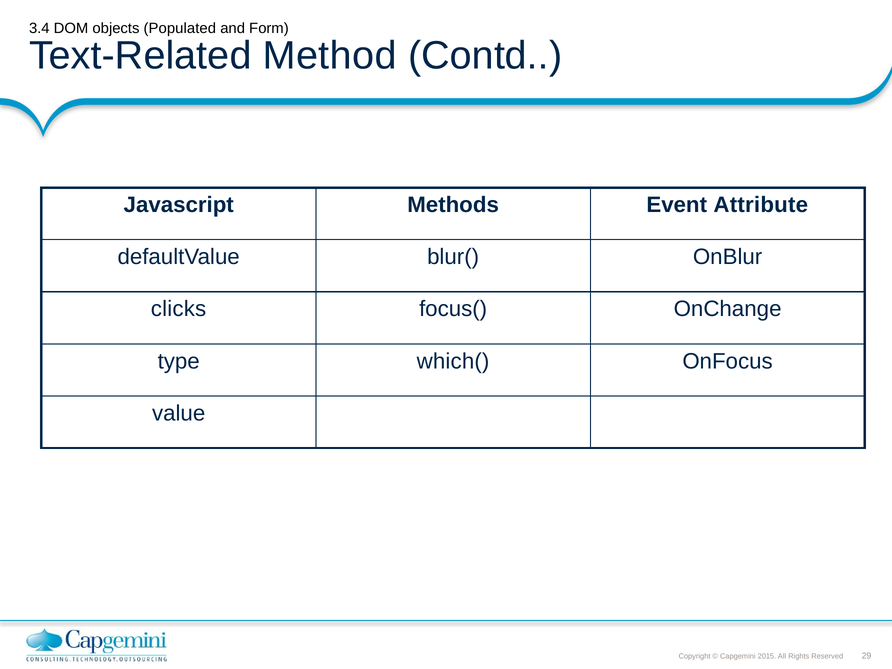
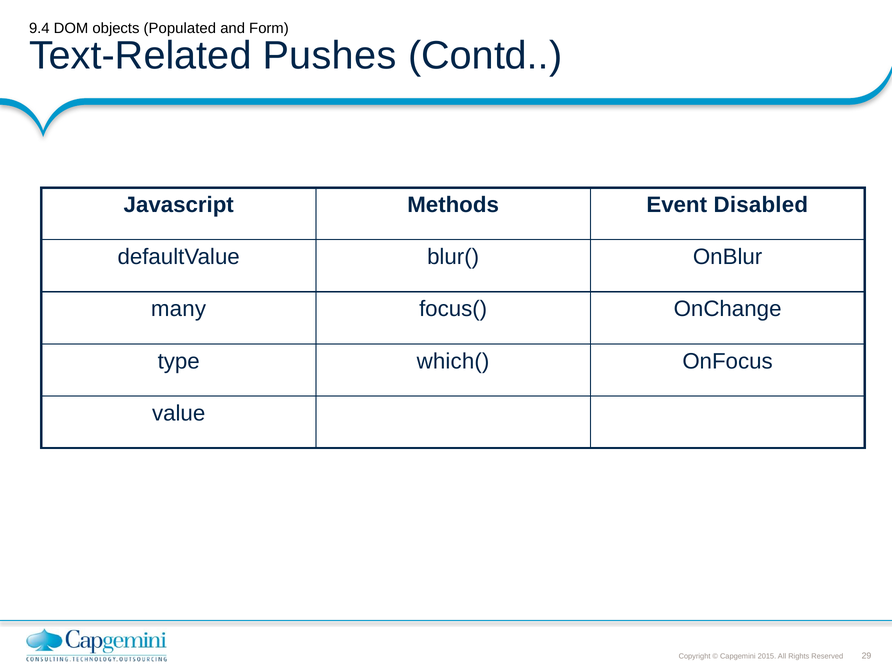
3.4: 3.4 -> 9.4 (39, 28)
Method: Method -> Pushes (330, 55)
Attribute: Attribute -> Disabled (761, 205)
clicks: clicks -> many (179, 309)
